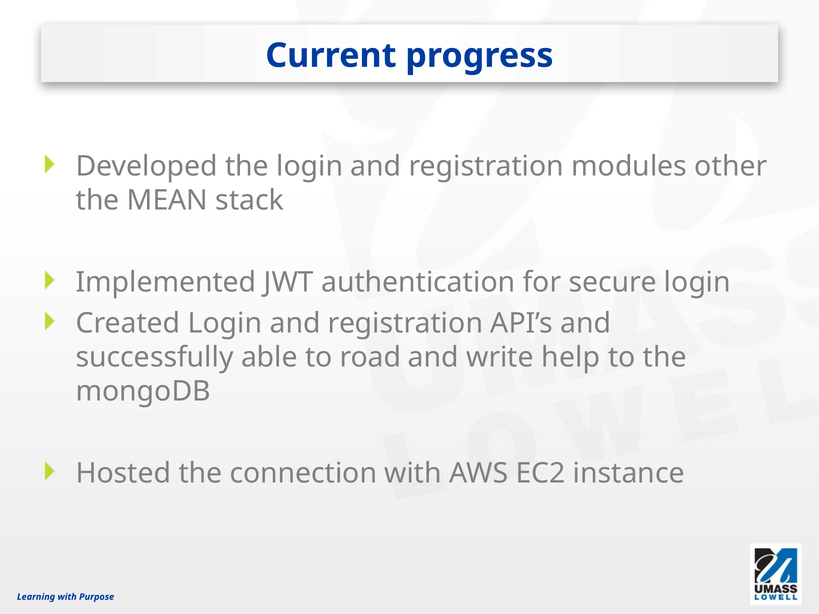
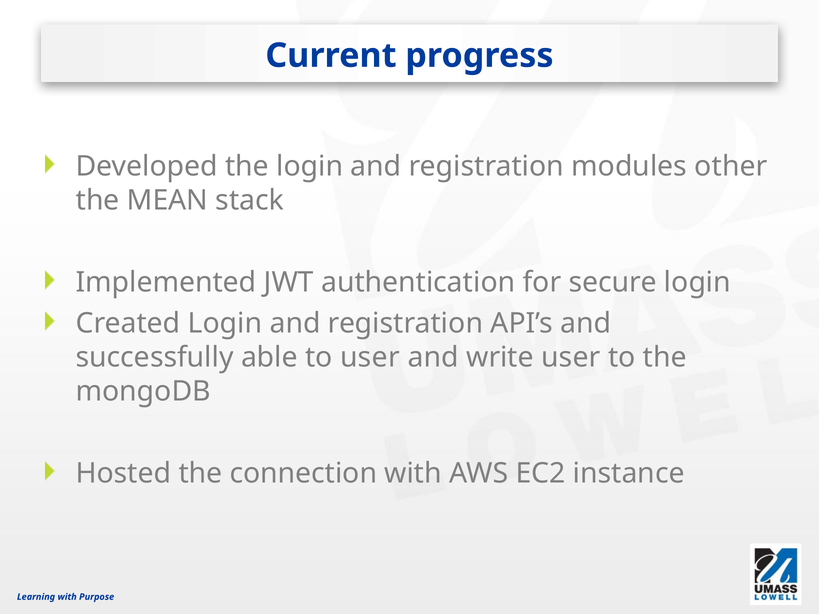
to road: road -> user (370, 358)
write help: help -> user (571, 358)
